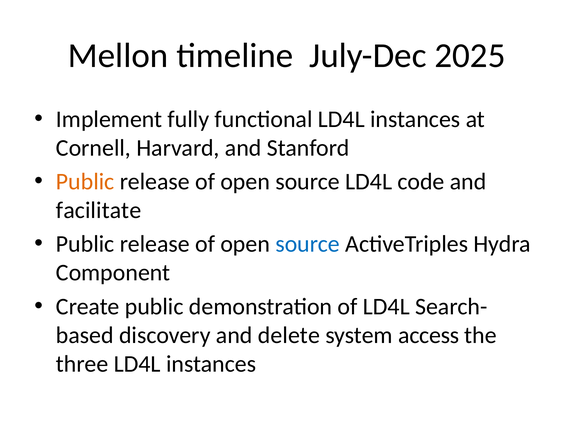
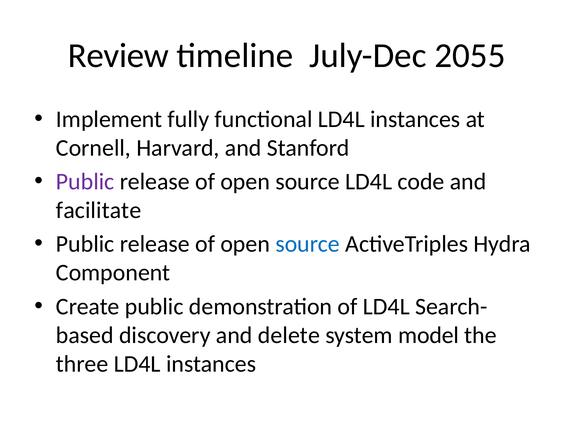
Mellon: Mellon -> Review (118, 56)
2025: 2025 -> 2055 (470, 56)
Public colour: orange -> purple (85, 182)
access: access -> model (429, 336)
